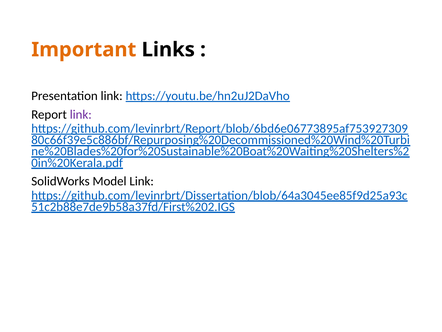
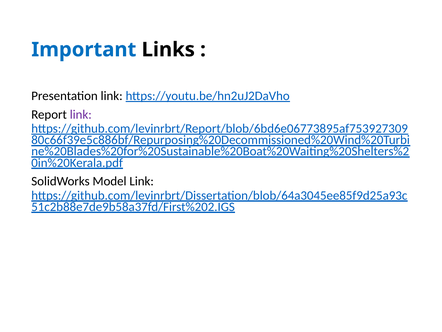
Important colour: orange -> blue (84, 50)
